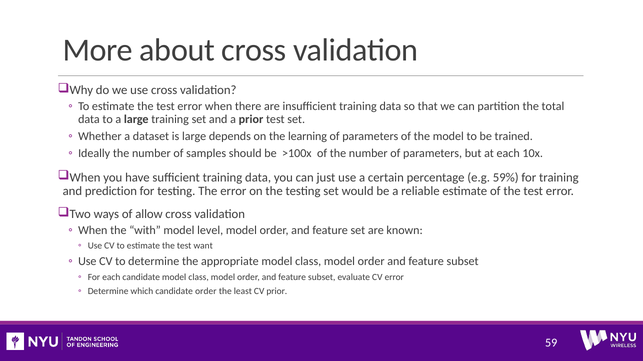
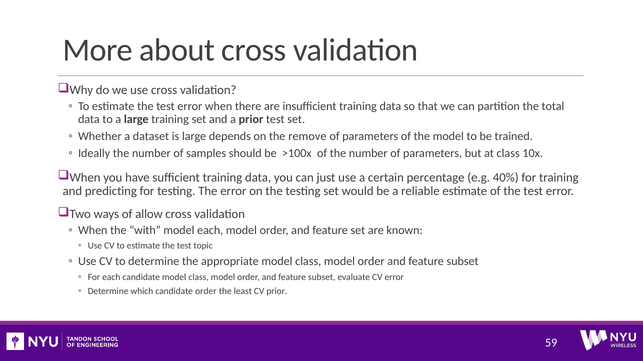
learning: learning -> remove (307, 137)
at each: each -> class (508, 154)
59%: 59% -> 40% (506, 178)
prediction: prediction -> predicting (111, 191)
model level: level -> each (210, 231)
want: want -> topic (203, 246)
